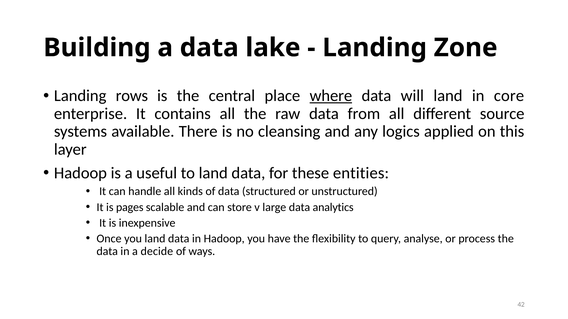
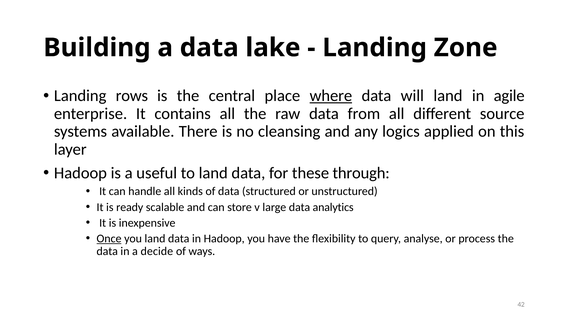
core: core -> agile (509, 96)
entities: entities -> through (361, 173)
pages: pages -> ready (130, 207)
Once underline: none -> present (109, 239)
